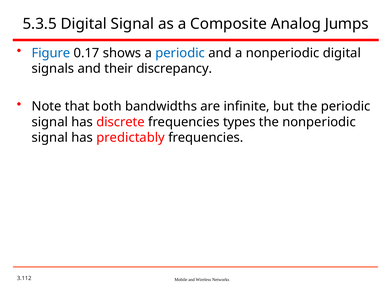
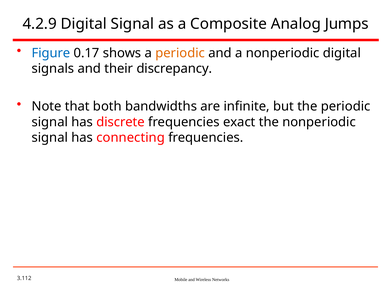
5.3.5: 5.3.5 -> 4.2.9 (40, 24)
periodic colour: blue -> orange (180, 53)
types: types -> exact (239, 122)
predictably: predictably -> connecting (131, 138)
